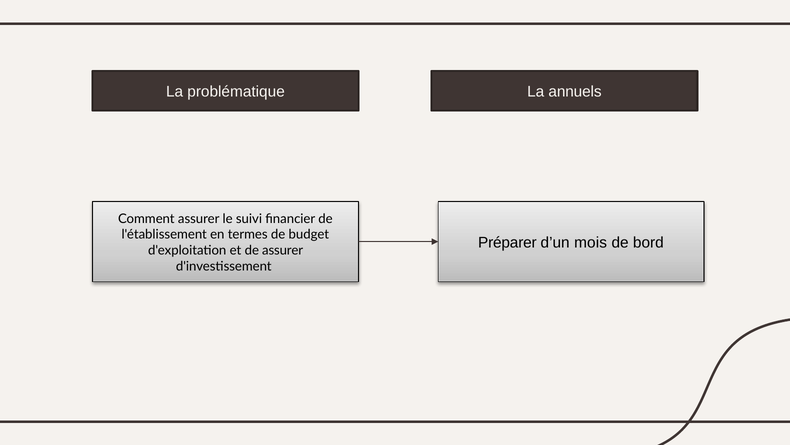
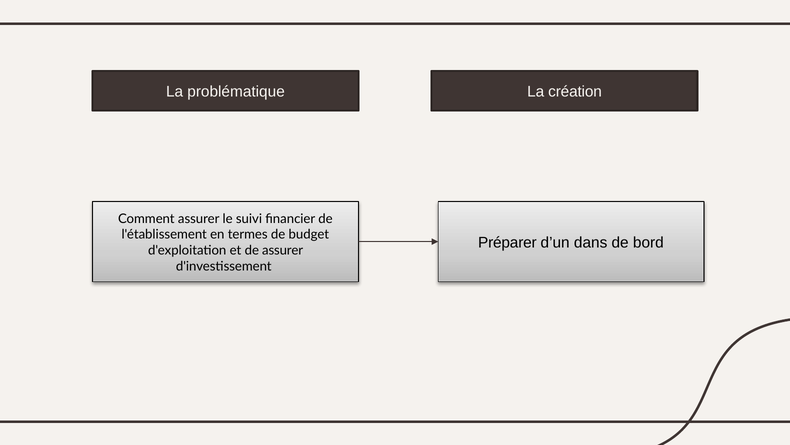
annuels: annuels -> création (575, 92)
mois: mois -> dans (591, 242)
